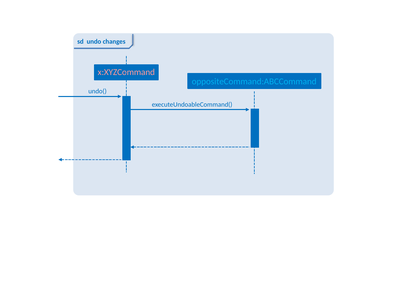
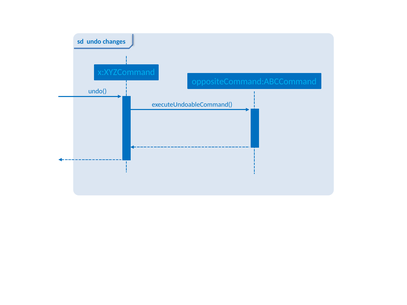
x:XYZCommand colour: pink -> light blue (126, 72)
